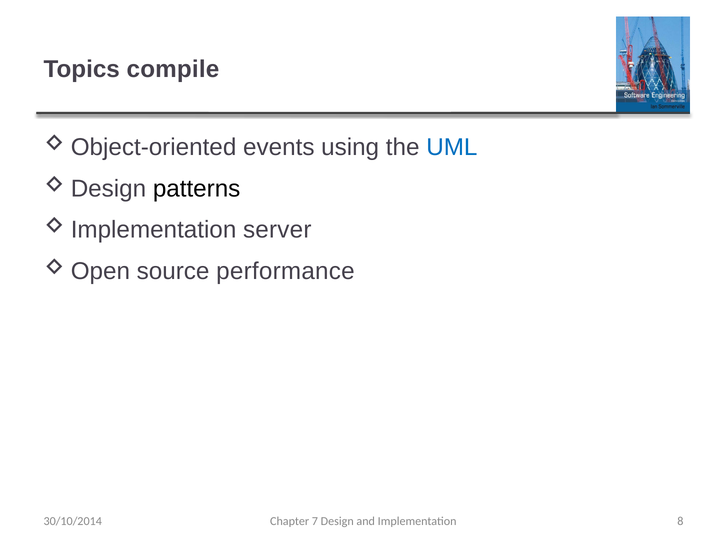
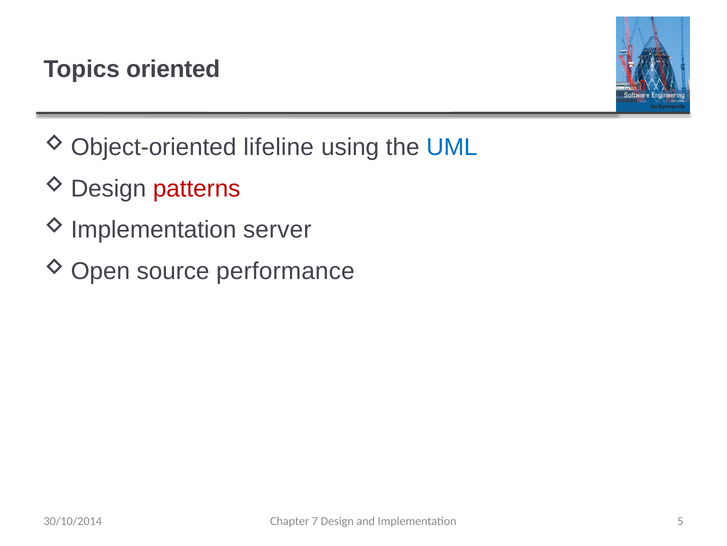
compile: compile -> oriented (173, 69)
events: events -> lifeline (279, 147)
patterns colour: black -> red (197, 188)
8: 8 -> 5 (680, 521)
